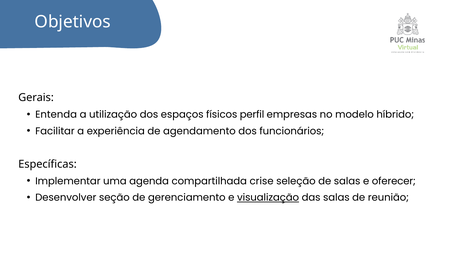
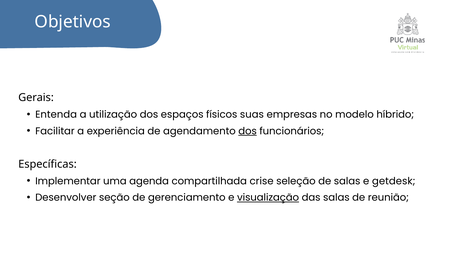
perfil: perfil -> suas (252, 115)
dos underline: none -> present (248, 131)
oferecer: oferecer -> getdesk (394, 181)
